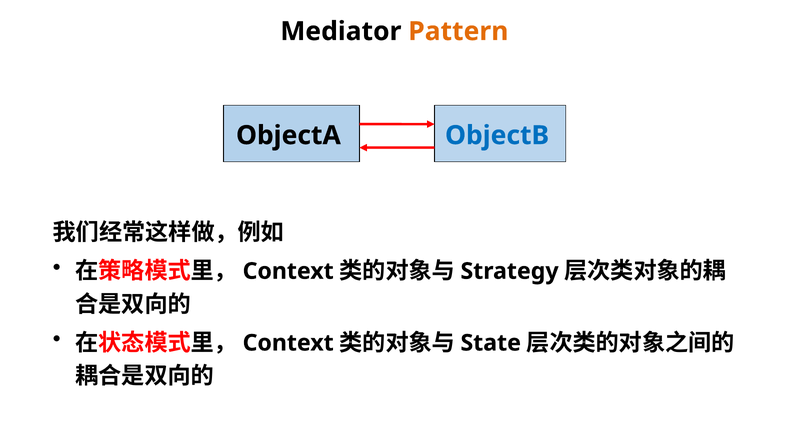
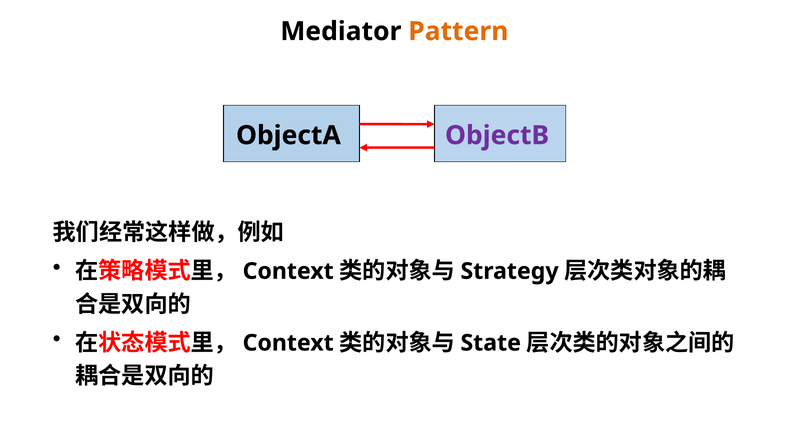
ObjectB colour: blue -> purple (497, 135)
